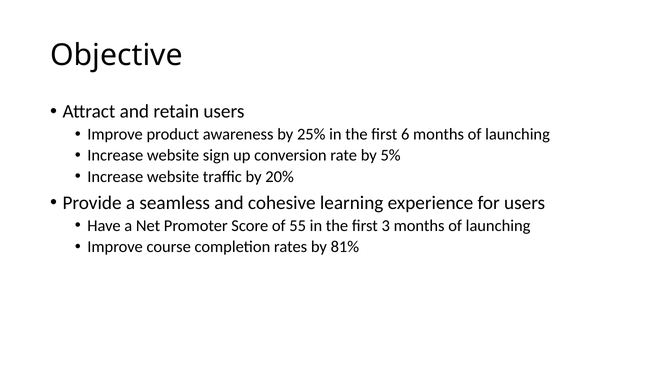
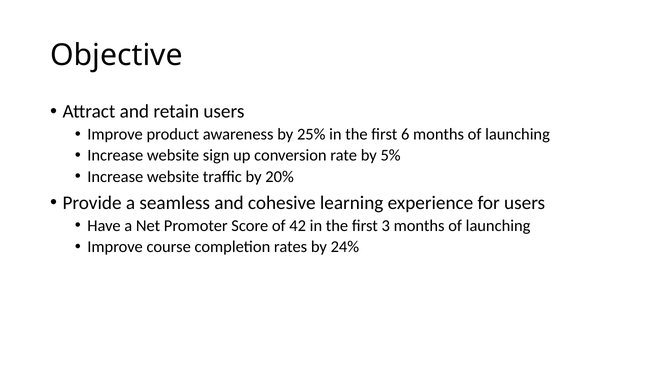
55: 55 -> 42 (298, 225)
81%: 81% -> 24% (345, 247)
